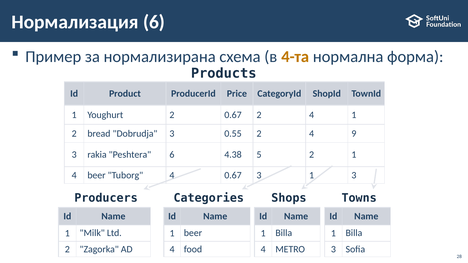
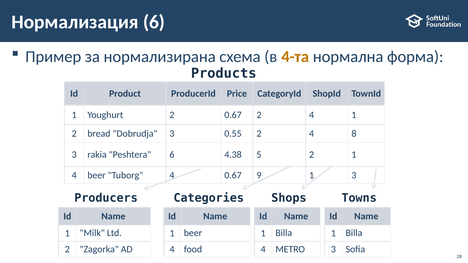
9: 9 -> 8 (354, 134)
0.67 3: 3 -> 9 (259, 175)
